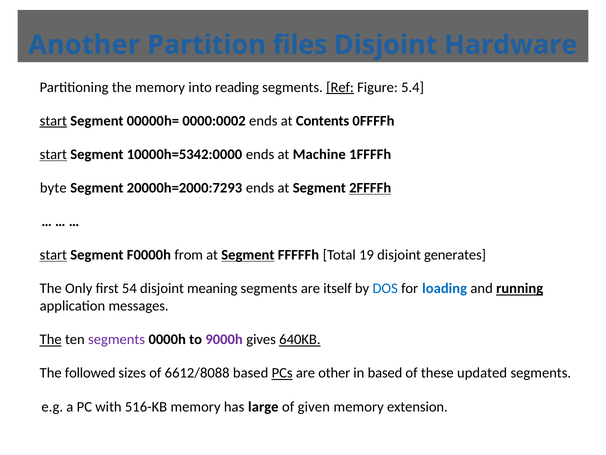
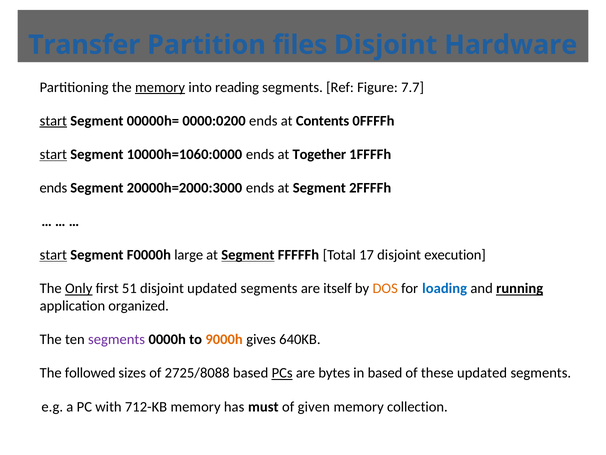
Another: Another -> Transfer (84, 45)
memory underline: none -> present (160, 87)
Ref underline: present -> none (340, 87)
5.4: 5.4 -> 7.7 (413, 87)
0000:0002: 0000:0002 -> 0000:0200 (214, 121)
10000h=5342:0000: 10000h=5342:0000 -> 10000h=1060:0000 (184, 154)
Machine: Machine -> Together (319, 154)
byte: byte -> ends (53, 188)
20000h=2000:7293: 20000h=2000:7293 -> 20000h=2000:3000 (184, 188)
2FFFFh underline: present -> none (370, 188)
from: from -> large (189, 255)
19: 19 -> 17 (367, 255)
generates: generates -> execution (455, 255)
Only underline: none -> present (79, 288)
54: 54 -> 51 (129, 288)
disjoint meaning: meaning -> updated (212, 288)
DOS colour: blue -> orange (385, 288)
messages: messages -> organized (139, 306)
The underline: present -> none (51, 339)
9000h colour: purple -> orange (224, 339)
640KB underline: present -> none (300, 339)
6612/8088: 6612/8088 -> 2725/8088 (197, 373)
other: other -> bytes (334, 373)
516-KB: 516-KB -> 712-KB (146, 406)
large: large -> must (263, 406)
extension: extension -> collection (417, 406)
